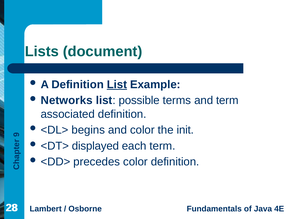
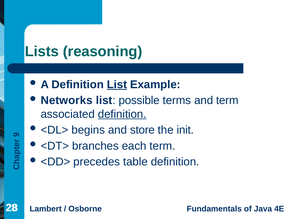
document: document -> reasoning (103, 51)
definition underline: none -> present (122, 114)
and color: color -> store (142, 130)
displayed: displayed -> branches (95, 146)
precedes color: color -> table (135, 162)
